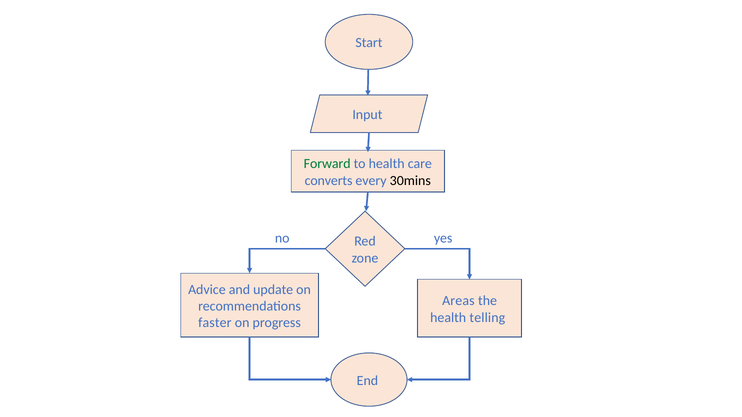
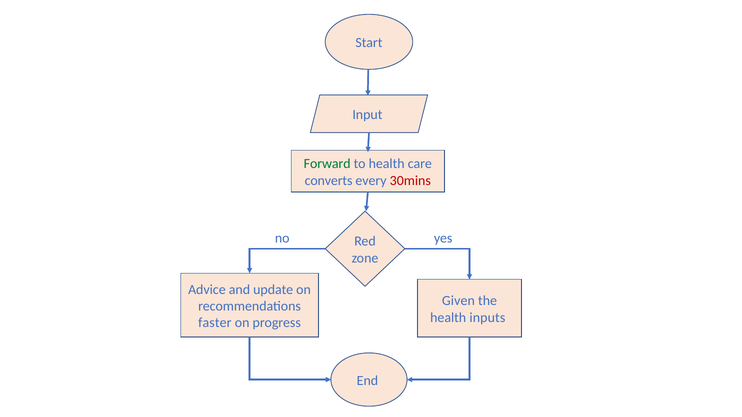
30mins colour: black -> red (410, 181)
Areas: Areas -> Given (458, 301)
telling: telling -> inputs (487, 318)
